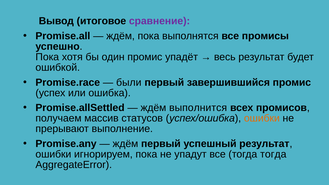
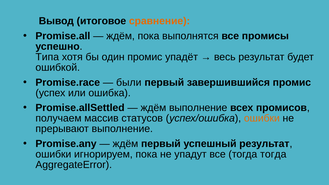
сравнение colour: purple -> orange (159, 21)
Пока: Пока -> Типа (47, 57)
ждём выполнится: выполнится -> выполнение (198, 108)
